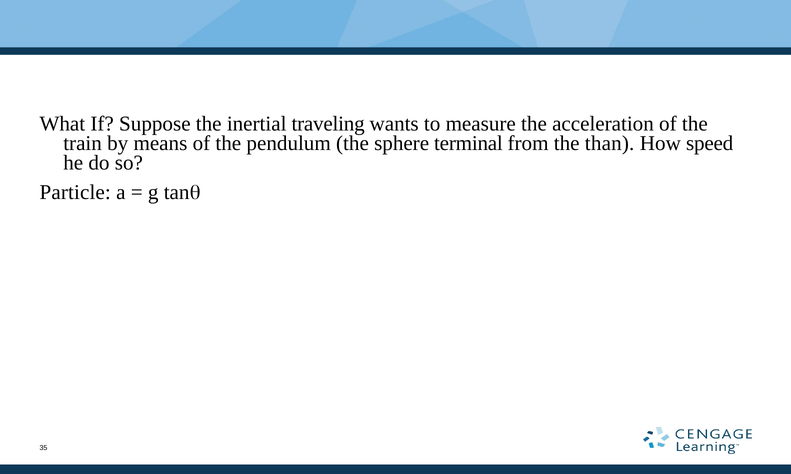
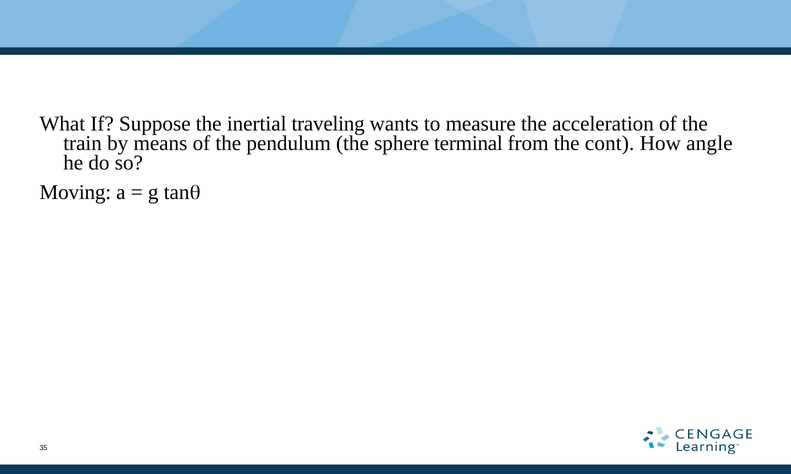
than: than -> cont (610, 144)
speed: speed -> angle (709, 144)
Particle: Particle -> Moving (75, 193)
